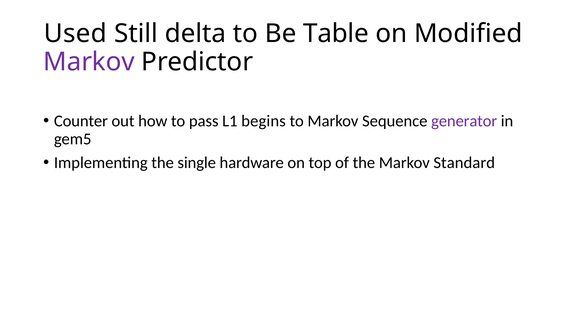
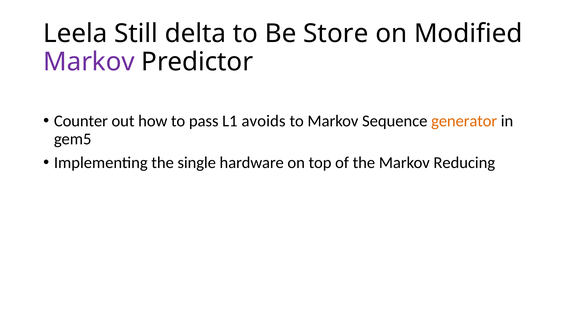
Used: Used -> Leela (75, 34)
Table: Table -> Store (336, 34)
begins: begins -> avoids (264, 121)
generator colour: purple -> orange (464, 121)
Standard: Standard -> Reducing (464, 163)
